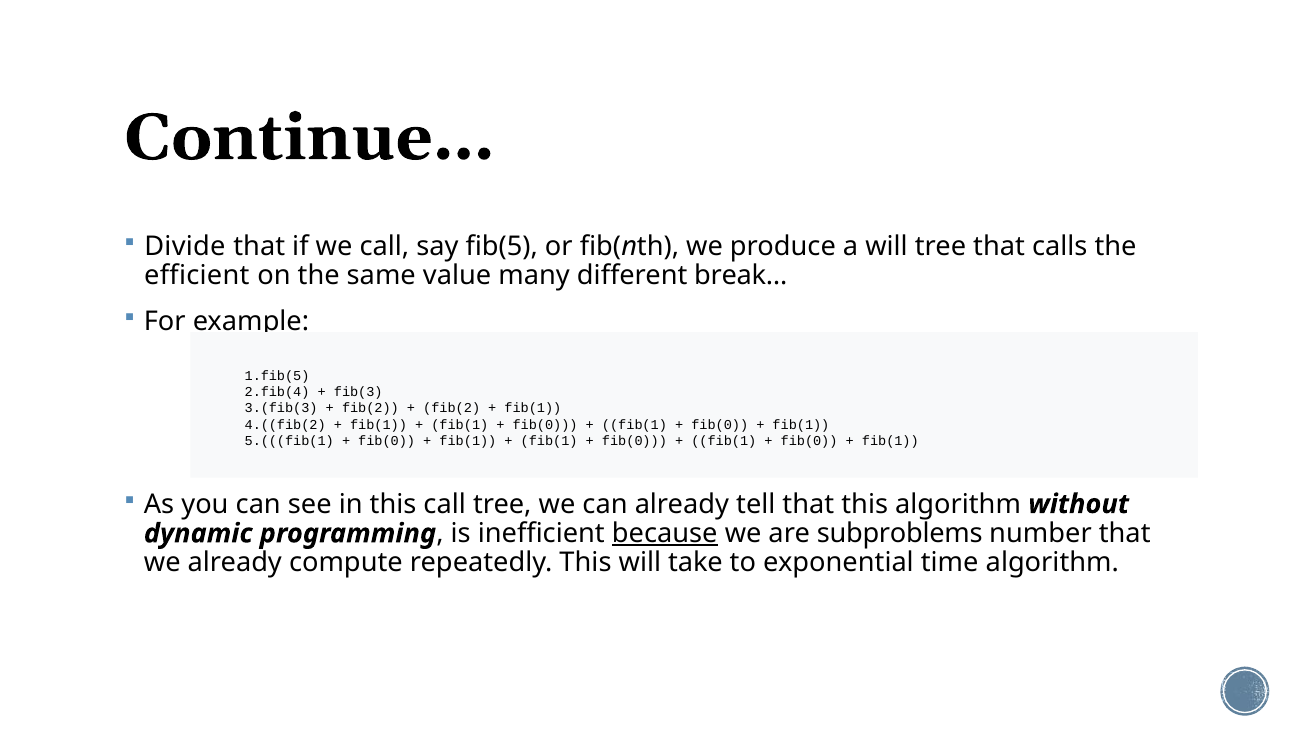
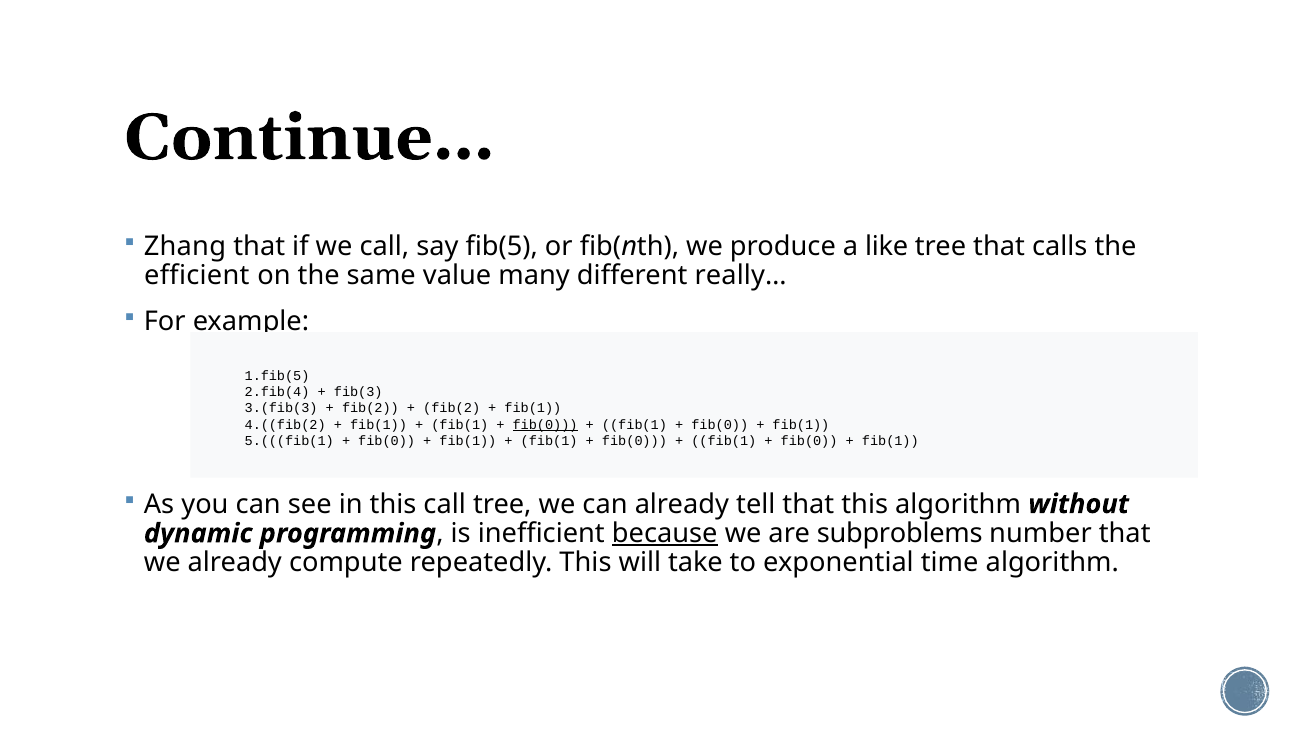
Divide: Divide -> Zhang (185, 246)
a will: will -> like (887, 246)
break…: break… -> really… (741, 276)
fib(0 underline: none -> present (545, 425)
